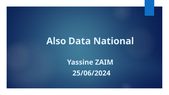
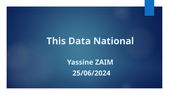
Also: Also -> This (56, 41)
